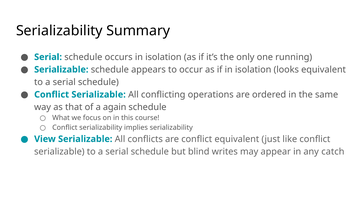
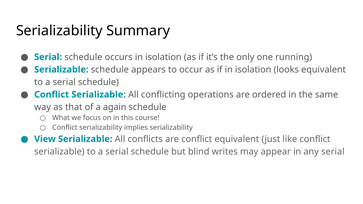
any catch: catch -> serial (333, 152)
